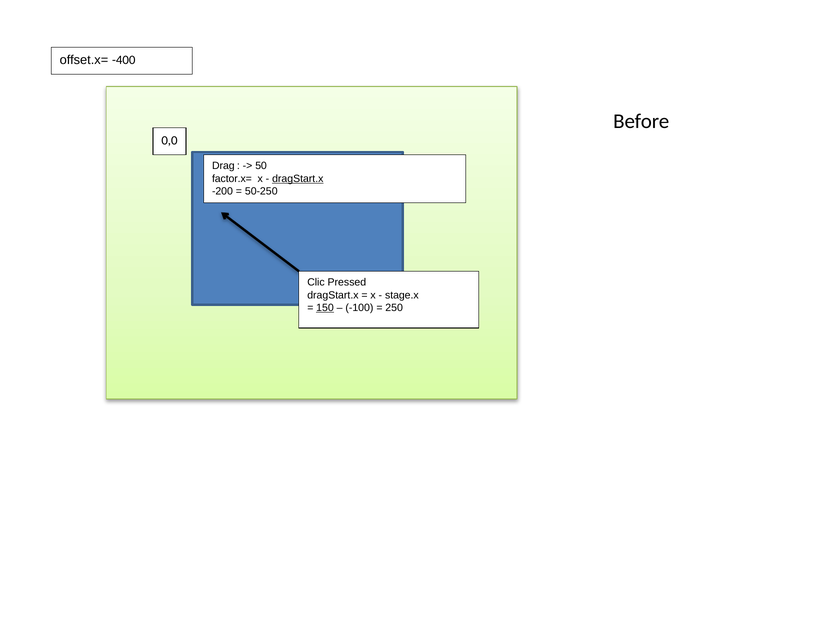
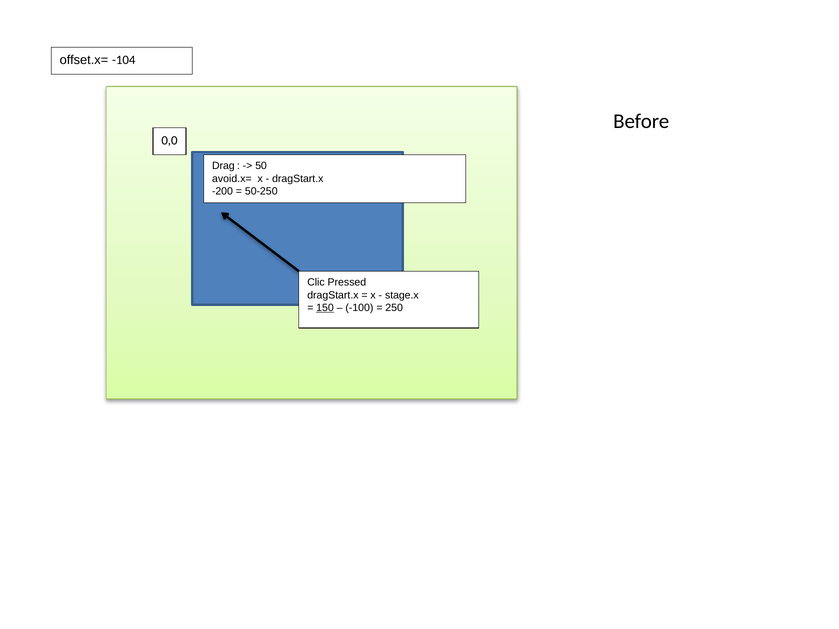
-400: -400 -> -104 (124, 60)
factor.x=: factor.x= -> avoid.x= (232, 179)
dragStart.x underline: present -> none (298, 179)
